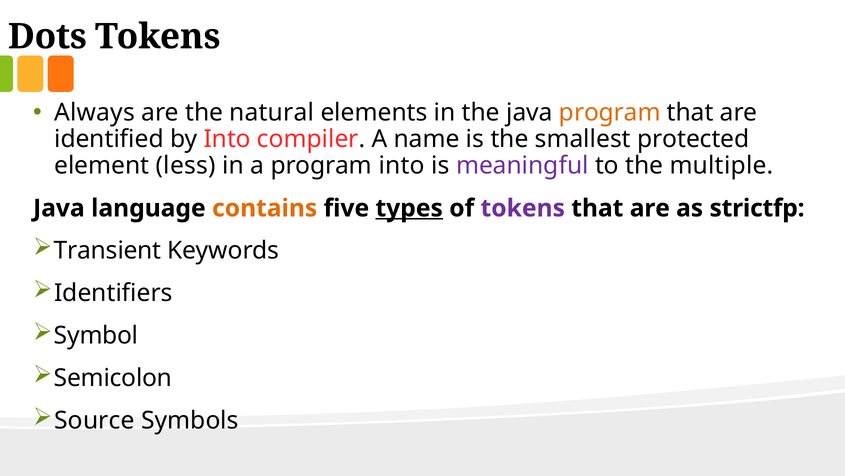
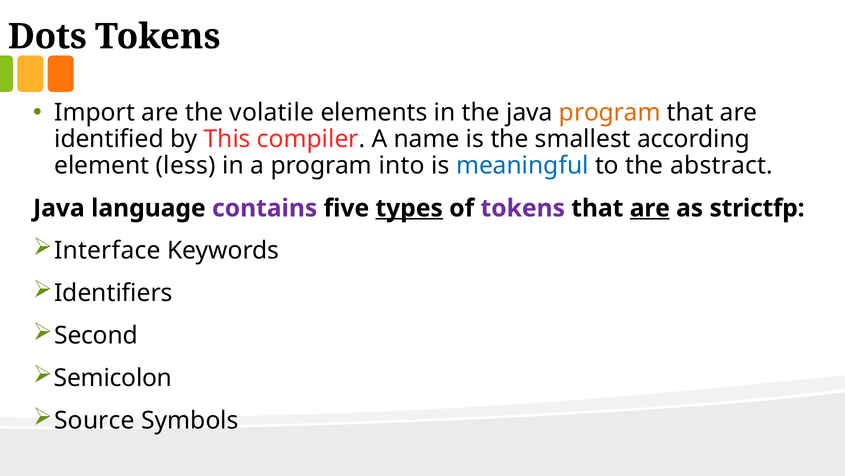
Always: Always -> Import (95, 112)
natural: natural -> volatile (272, 112)
by Into: Into -> This (227, 139)
protected: protected -> according (693, 139)
meaningful colour: purple -> blue (522, 166)
multiple: multiple -> abstract (722, 166)
contains colour: orange -> purple (265, 208)
are underline: none -> present (650, 208)
Transient: Transient -> Interface (107, 250)
Symbol: Symbol -> Second (96, 335)
